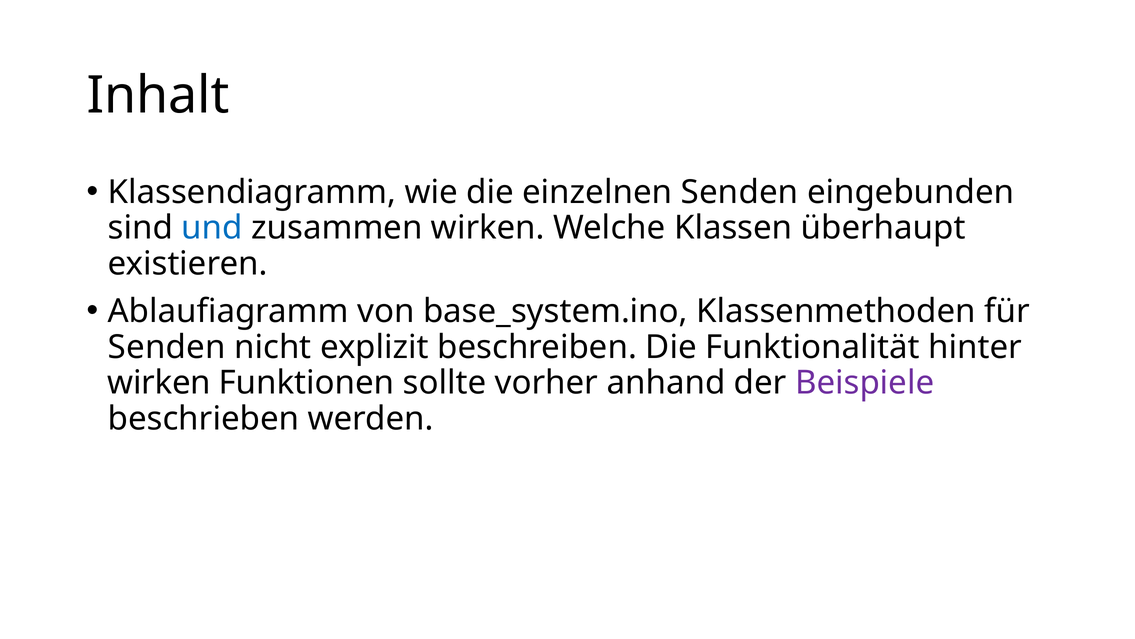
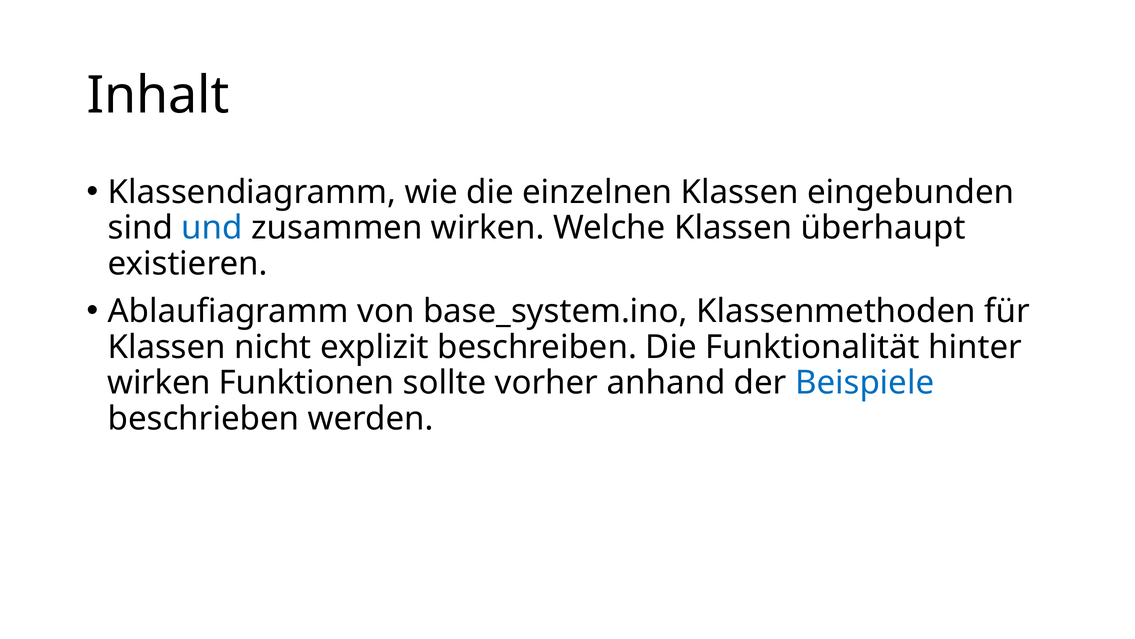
einzelnen Senden: Senden -> Klassen (740, 192)
Senden: Senden -> Klassen (167, 347)
Beispiele colour: purple -> blue (865, 383)
